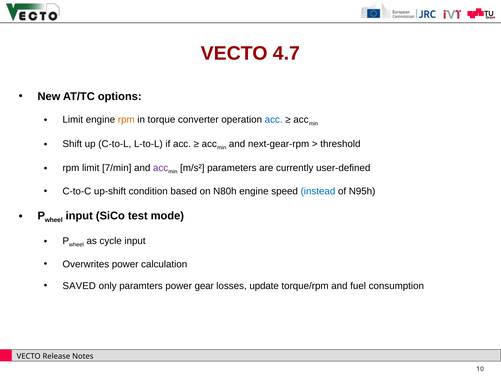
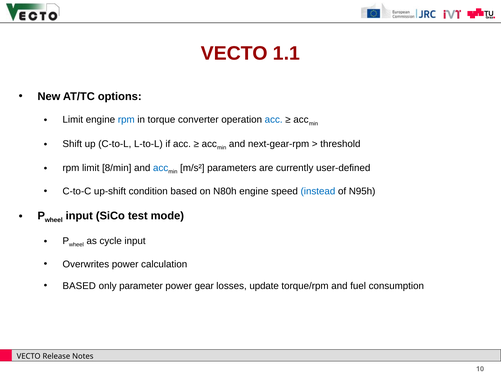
4.7: 4.7 -> 1.1 (286, 53)
rpm colour: orange -> blue (126, 120)
7/min: 7/min -> 8/min (117, 168)
acc colour: purple -> blue (161, 168)
SAVED: SAVED -> BASED (79, 286)
paramters: paramters -> parameter (141, 286)
